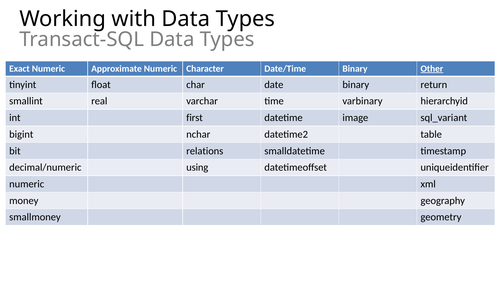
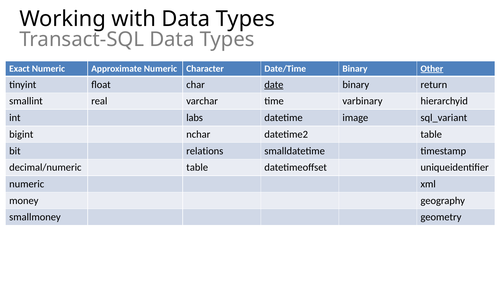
date underline: none -> present (274, 85)
first: first -> labs (195, 118)
decimal/numeric using: using -> table (197, 167)
